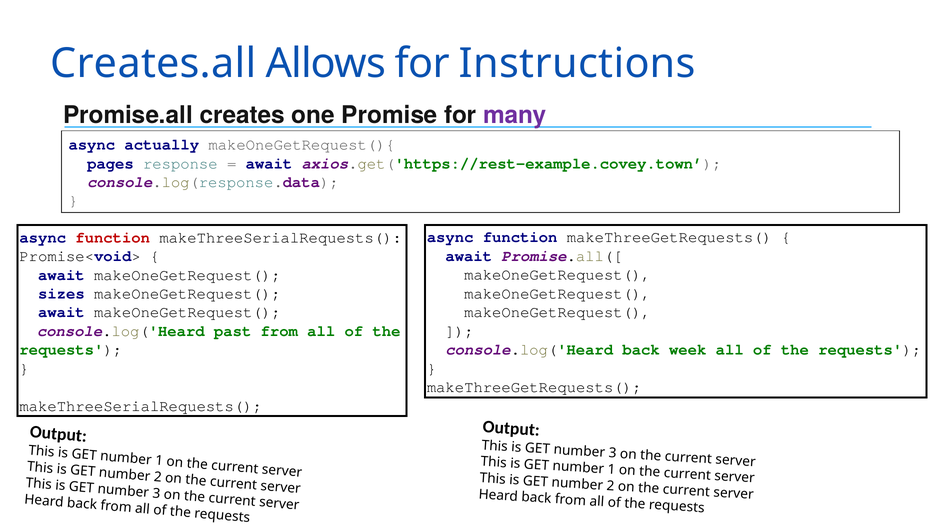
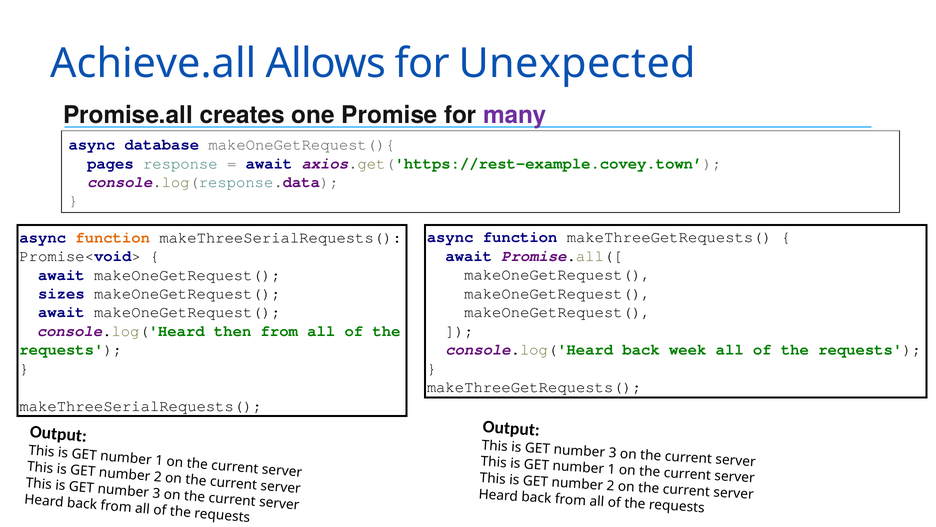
Creates.all: Creates.all -> Achieve.all (153, 63)
Instructions: Instructions -> Unexpected (577, 63)
actually: actually -> database (162, 145)
function colour: red -> orange (113, 237)
past: past -> then (233, 331)
